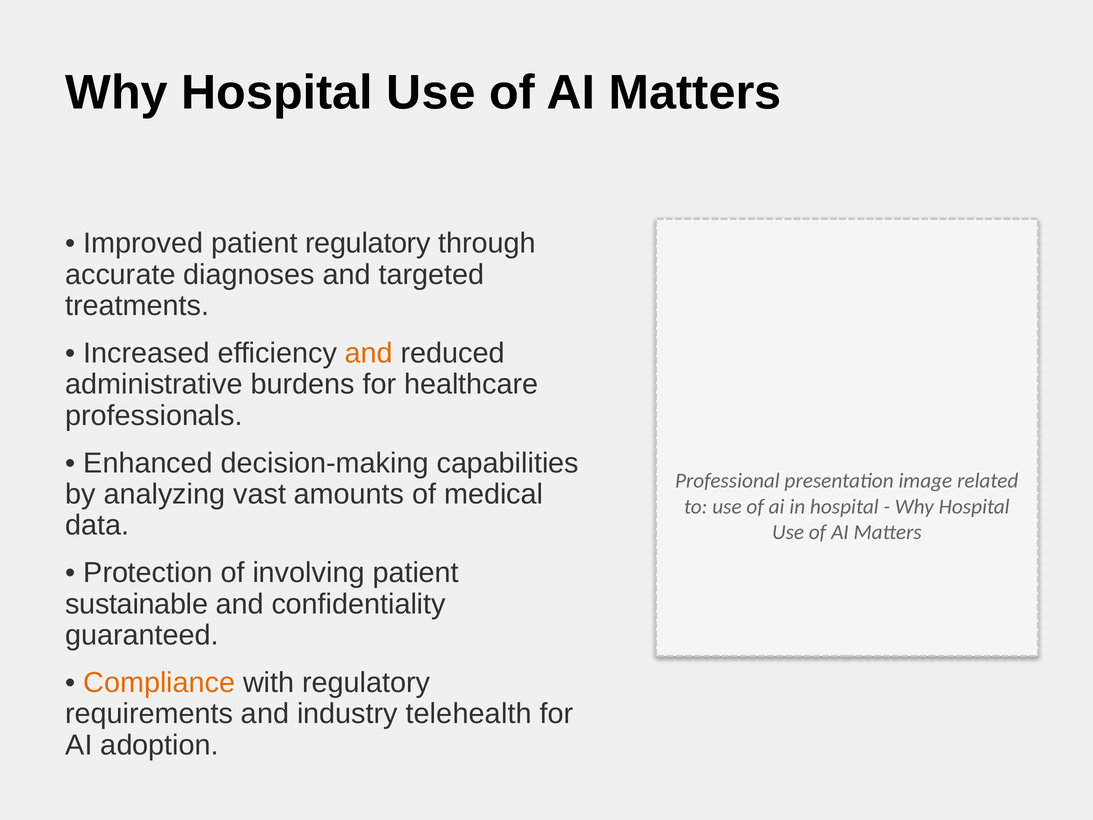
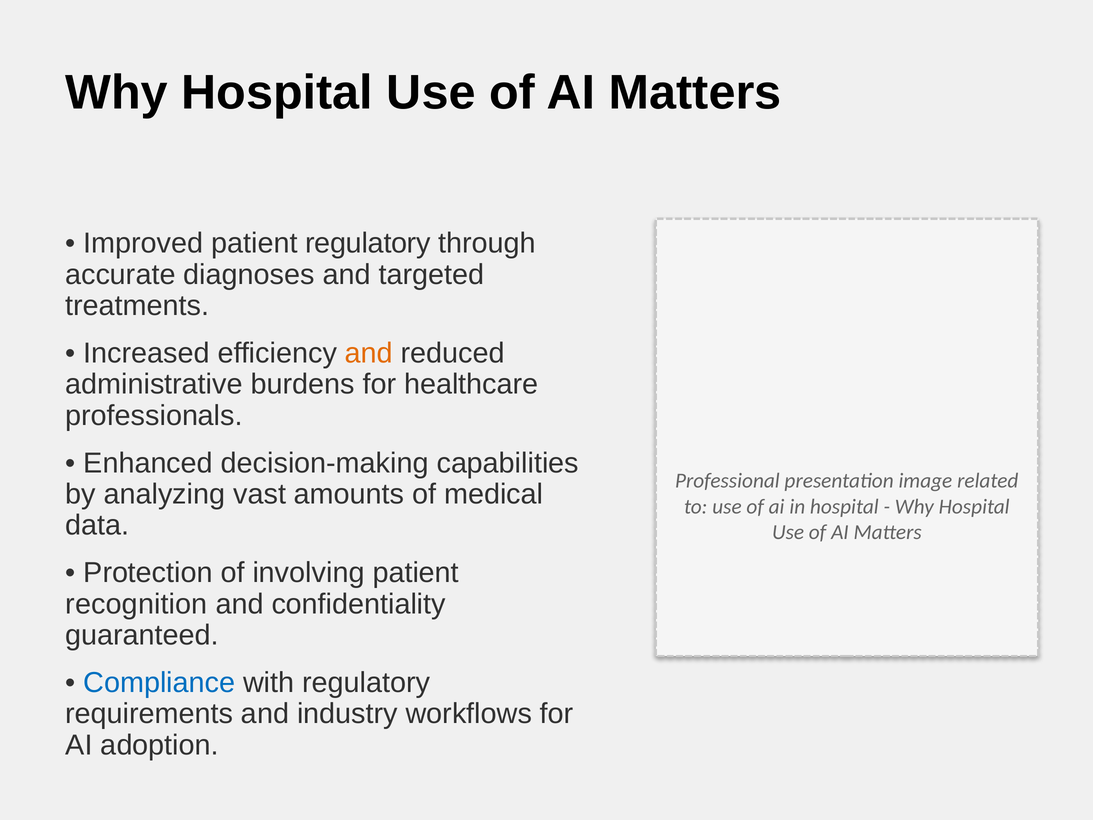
sustainable: sustainable -> recognition (136, 604)
Compliance colour: orange -> blue (159, 683)
telehealth: telehealth -> workflows (469, 714)
